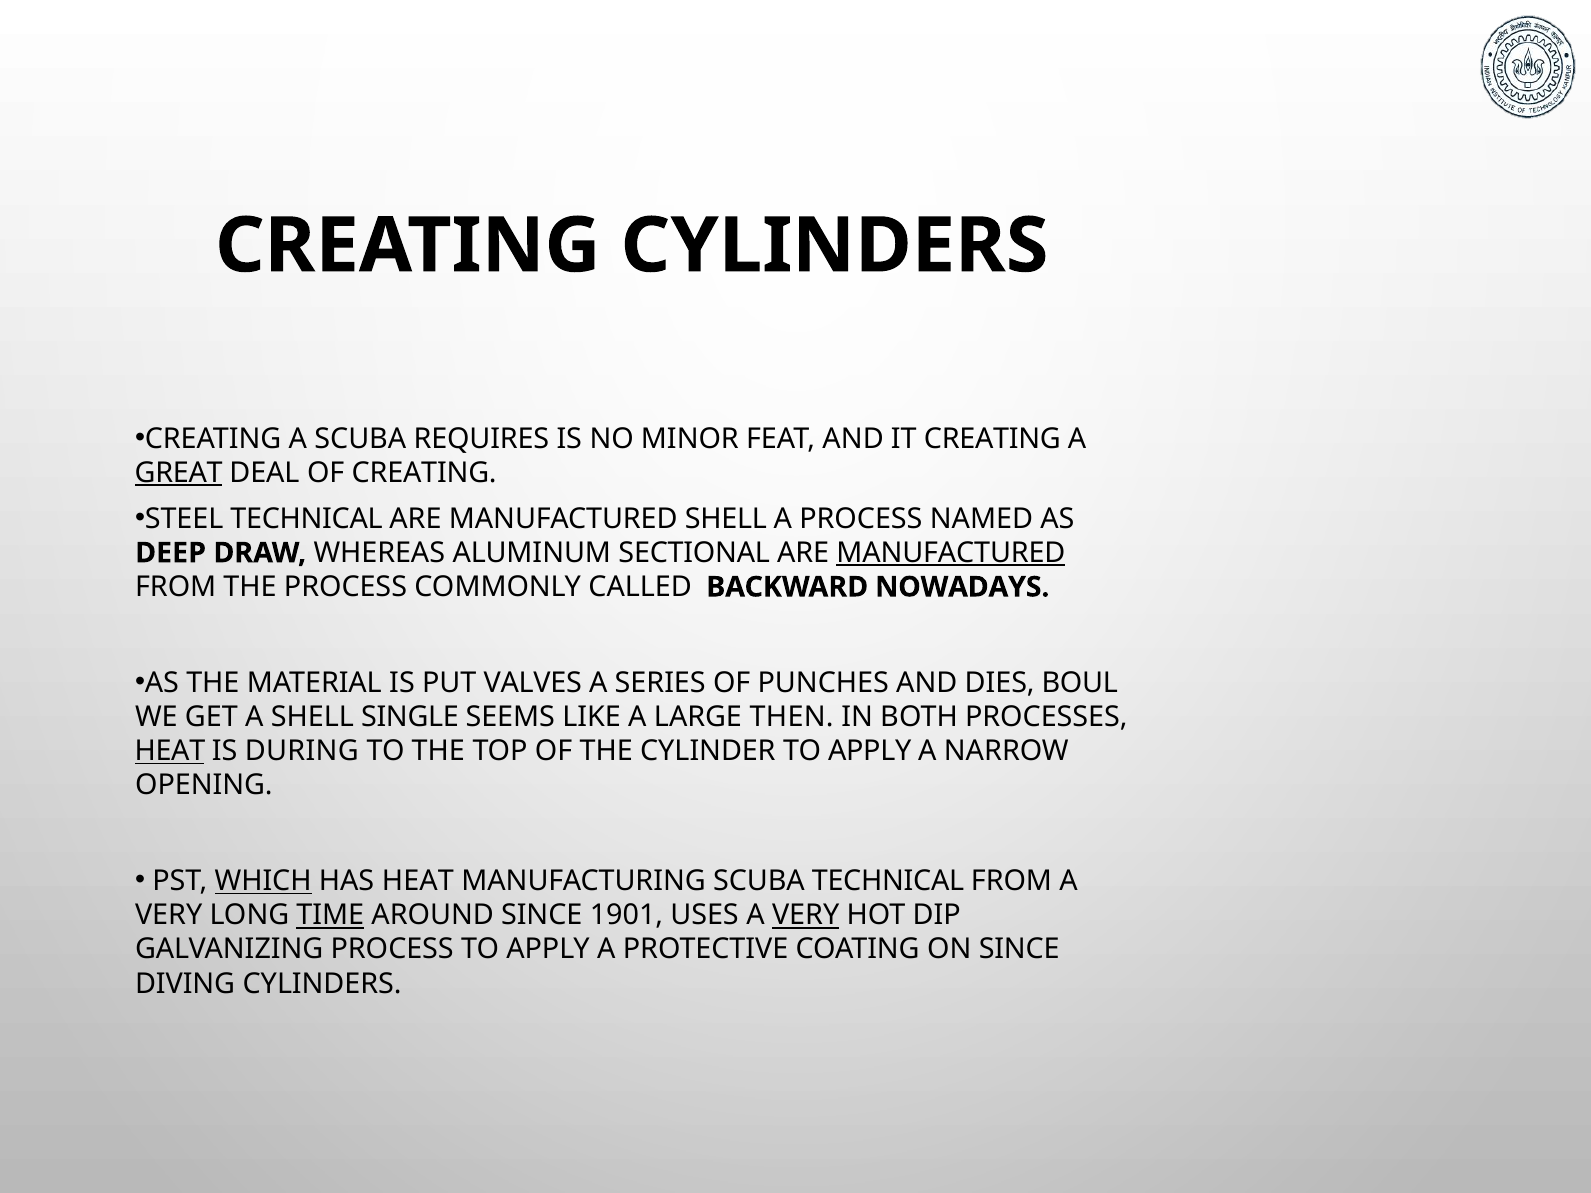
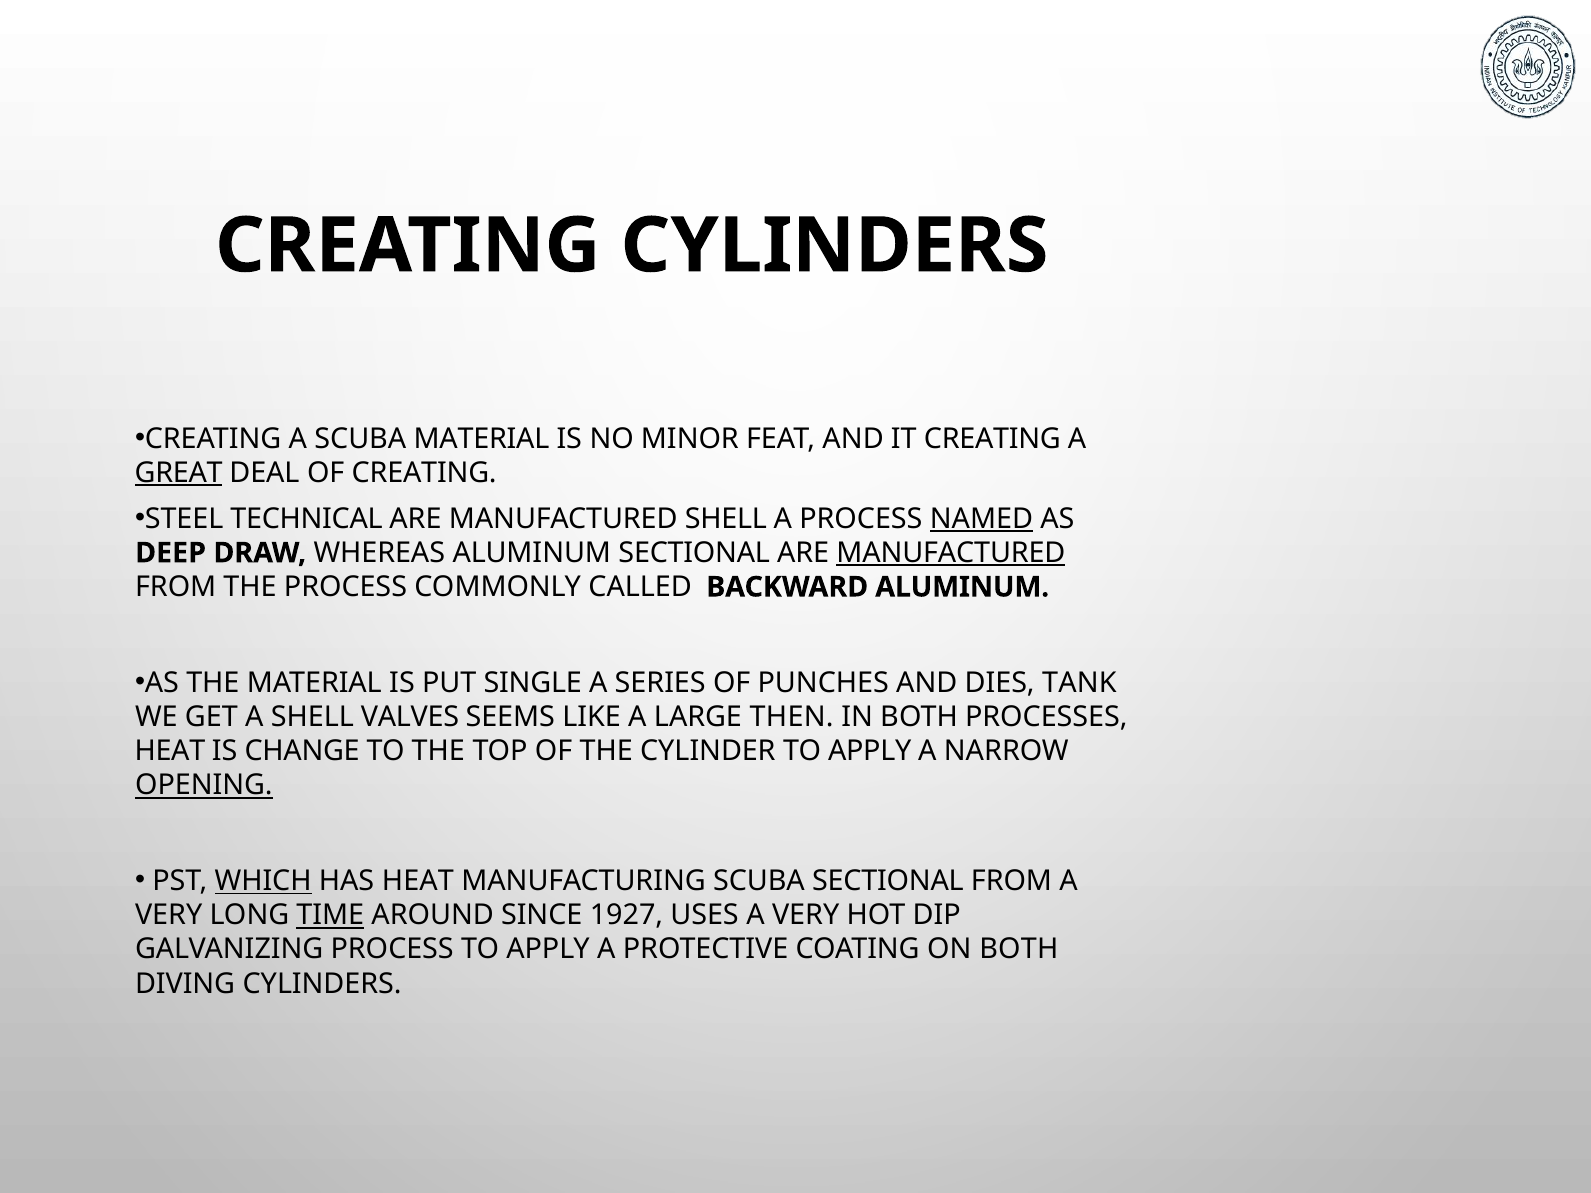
SCUBA REQUIRES: REQUIRES -> MATERIAL (481, 439)
NAMED underline: none -> present (981, 519)
BACKWARD NOWADAYS: NOWADAYS -> ALUMINUM (962, 587)
VALVES: VALVES -> SINGLE (533, 683)
BOUL: BOUL -> TANK (1079, 683)
SINGLE: SINGLE -> VALVES (410, 717)
HEAT underline: present -> none (170, 751)
DURING: DURING -> CHANGE (302, 751)
OPENING underline: none -> present (204, 785)
SCUBA TECHNICAL: TECHNICAL -> SECTIONAL (888, 881)
1901: 1901 -> 1927 (626, 915)
VERY underline: present -> none (806, 915)
ON SINCE: SINCE -> BOTH (1019, 950)
